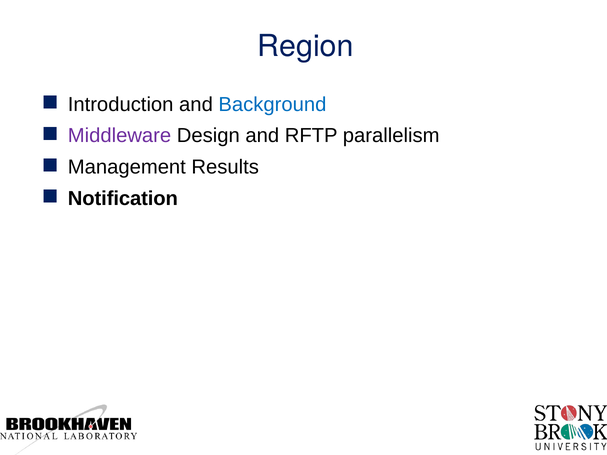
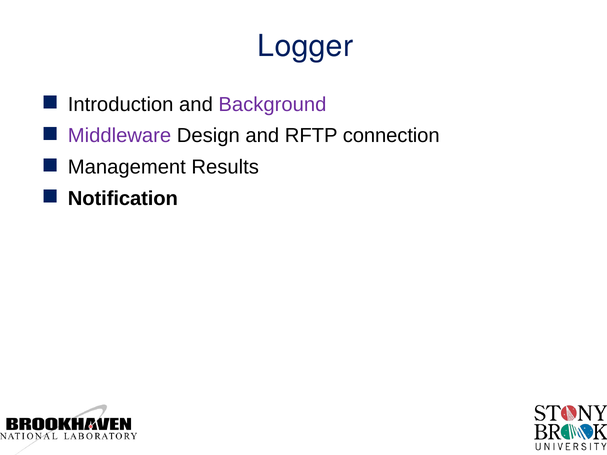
Region: Region -> Logger (305, 46)
Background colour: blue -> purple (272, 104)
parallelism: parallelism -> connection (391, 136)
